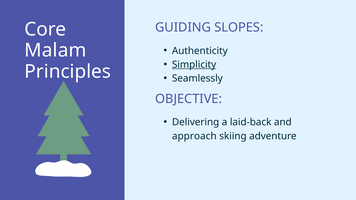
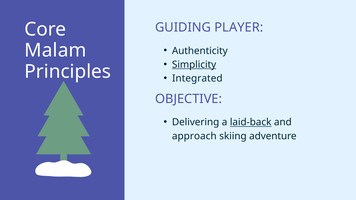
SLOPES: SLOPES -> PLAYER (239, 27)
Seamlessly: Seamlessly -> Integrated (197, 78)
laid-back underline: none -> present (251, 122)
